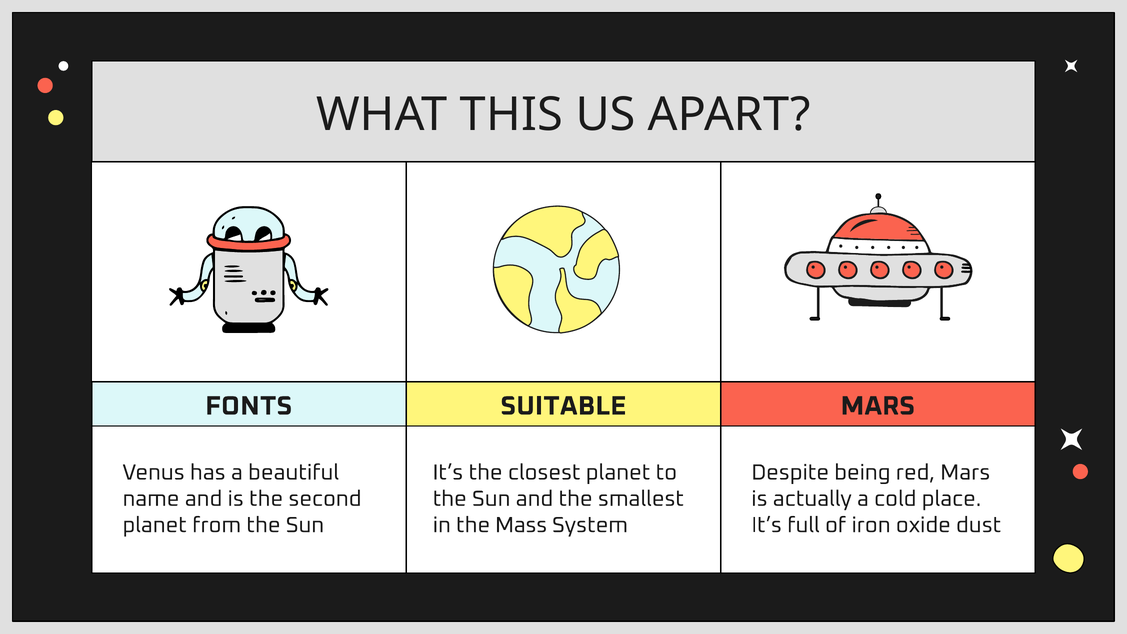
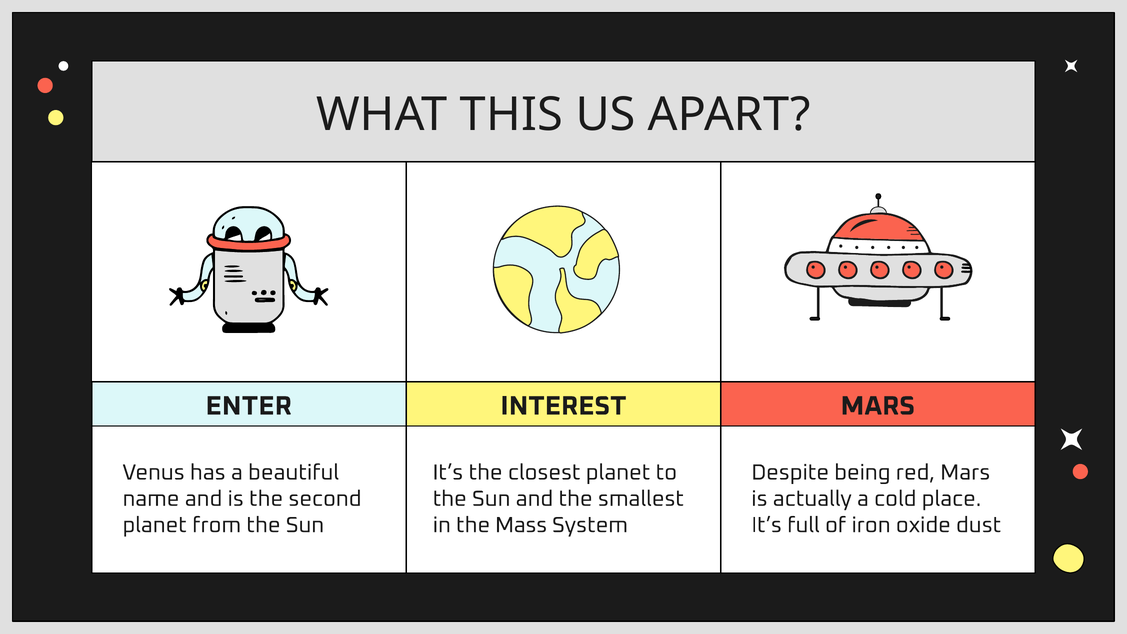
FONTS: FONTS -> ENTER (249, 406)
SUITABLE: SUITABLE -> INTEREST (563, 406)
